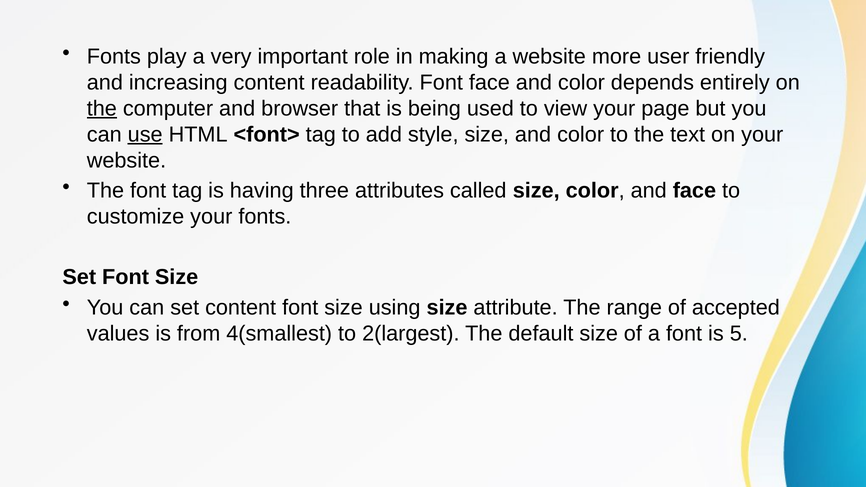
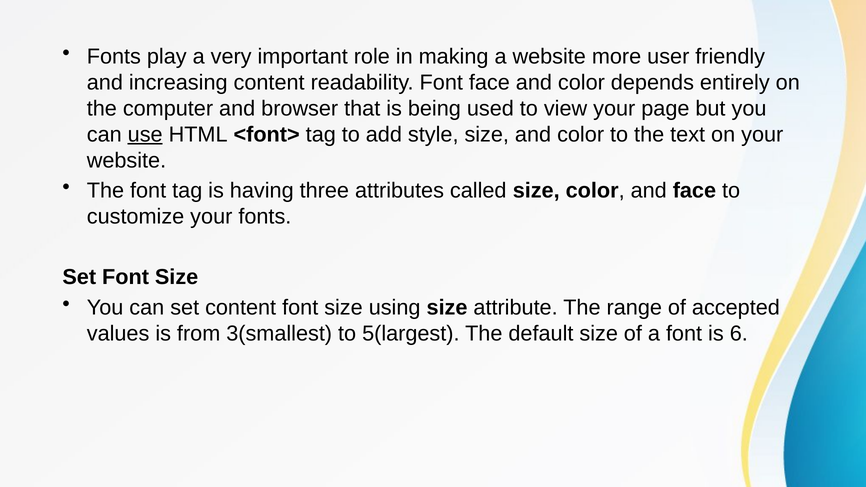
the underline: present -> none (102, 108)
4(smallest: 4(smallest -> 3(smallest (279, 334)
2(largest: 2(largest -> 5(largest (411, 334)
5: 5 -> 6 (739, 334)
